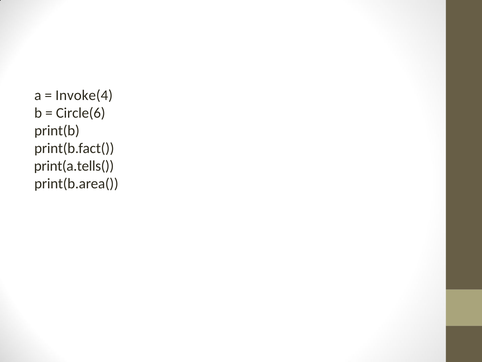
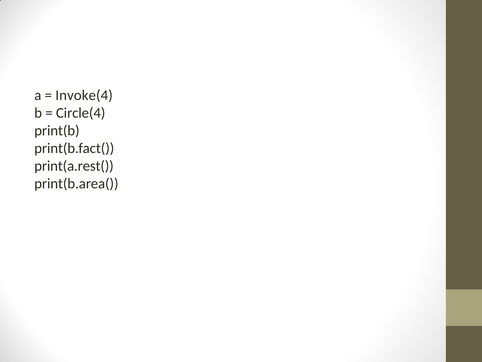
Circle(6: Circle(6 -> Circle(4 (81, 113)
print(a.tells(: print(a.tells( -> print(a.rest( (74, 166)
